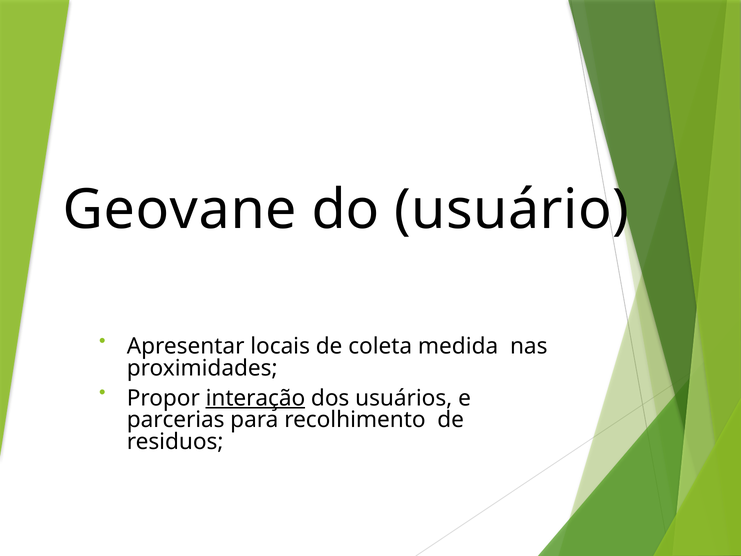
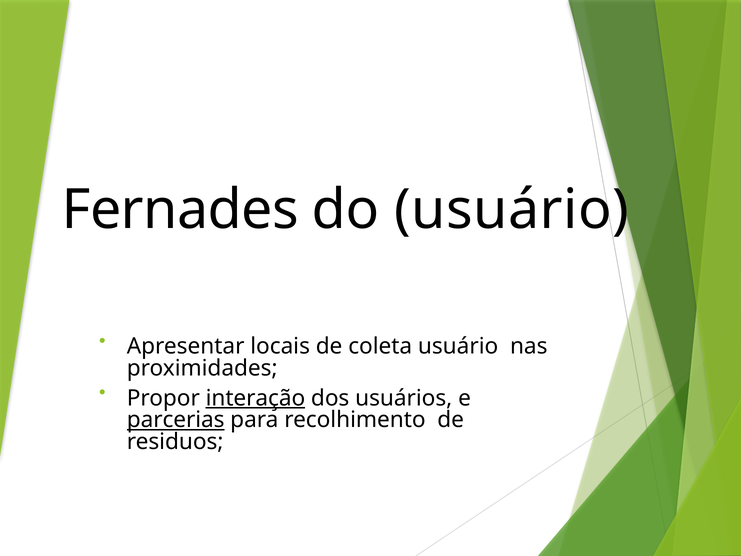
Geovane: Geovane -> Fernades (180, 210)
coleta medida: medida -> usuário (458, 346)
parcerias underline: none -> present (176, 420)
